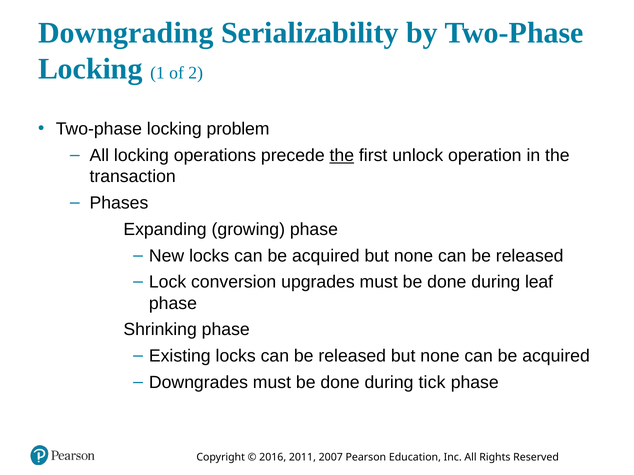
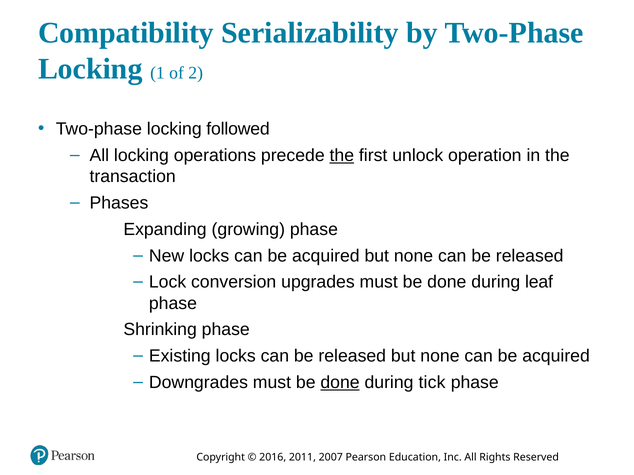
Downgrading: Downgrading -> Compatibility (126, 33)
problem: problem -> followed (238, 129)
done underline: none -> present (340, 383)
